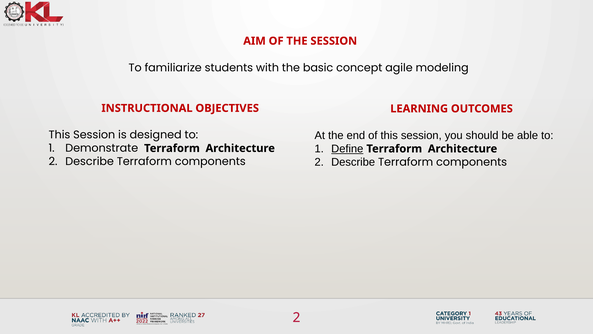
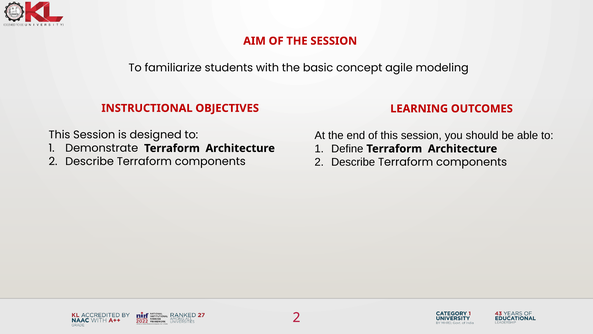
Define underline: present -> none (347, 149)
